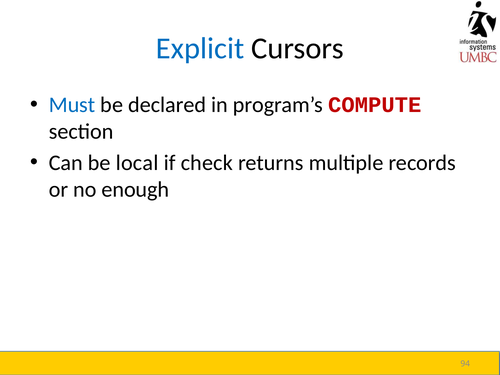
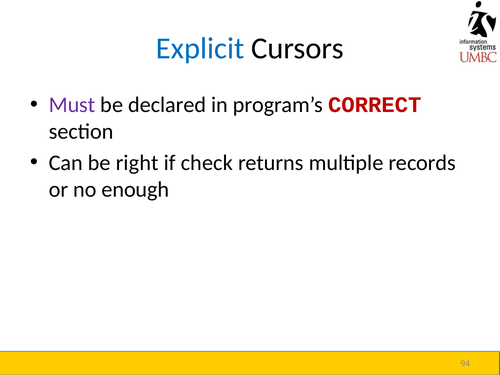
Must colour: blue -> purple (72, 105)
COMPUTE: COMPUTE -> CORRECT (375, 105)
local: local -> right (137, 163)
